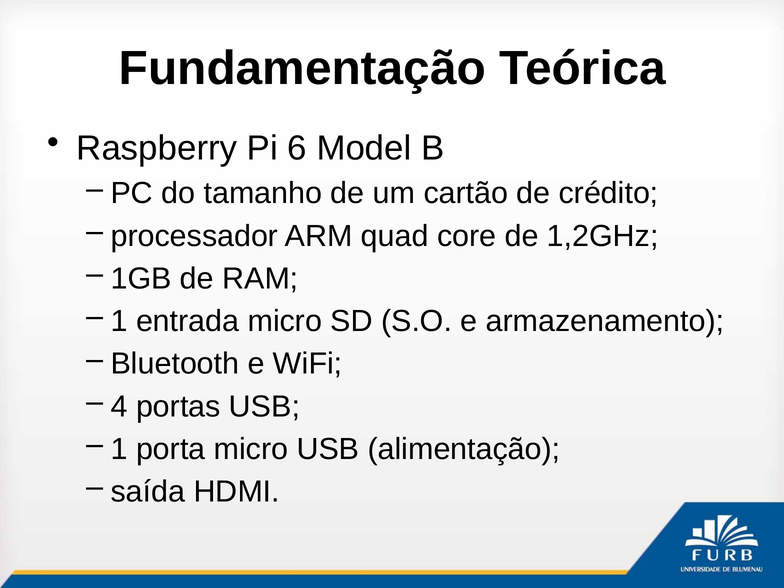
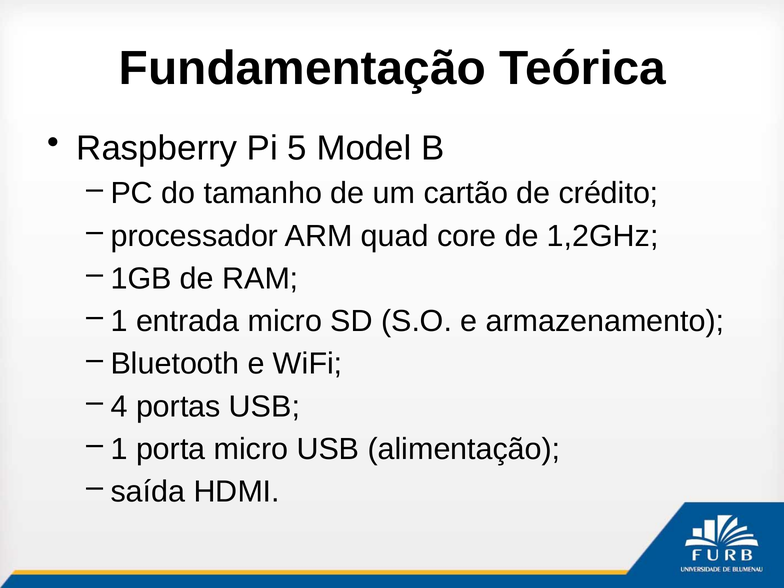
6: 6 -> 5 (297, 148)
